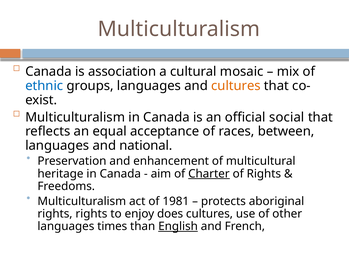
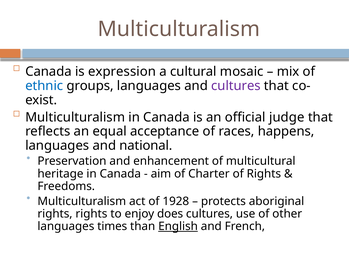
association: association -> expression (122, 72)
cultures colour: orange -> purple (236, 86)
social: social -> judge (287, 117)
between: between -> happens (286, 131)
Charter underline: present -> none (209, 174)
1981: 1981 -> 1928 (176, 201)
